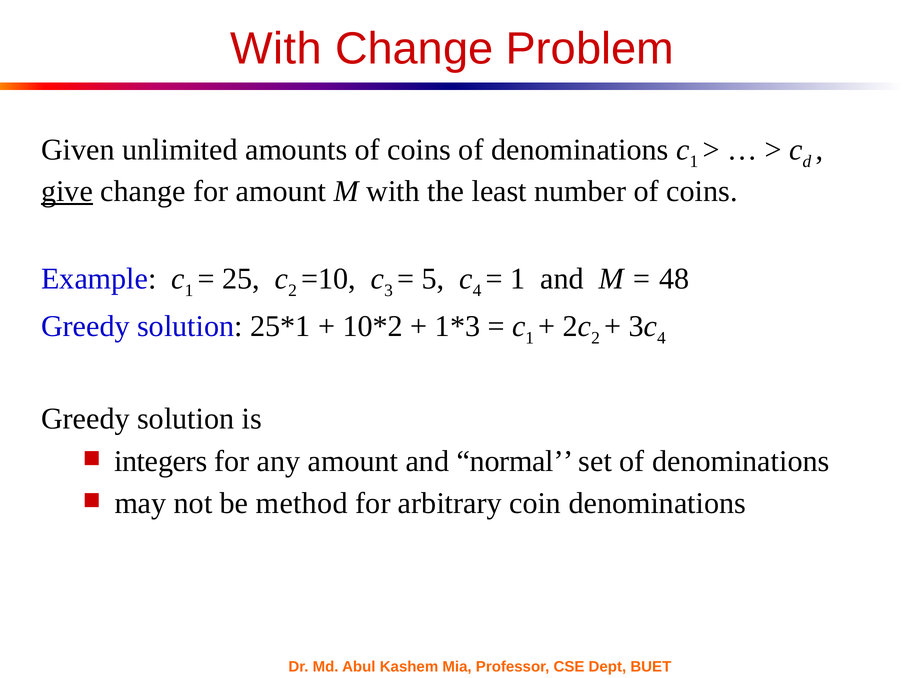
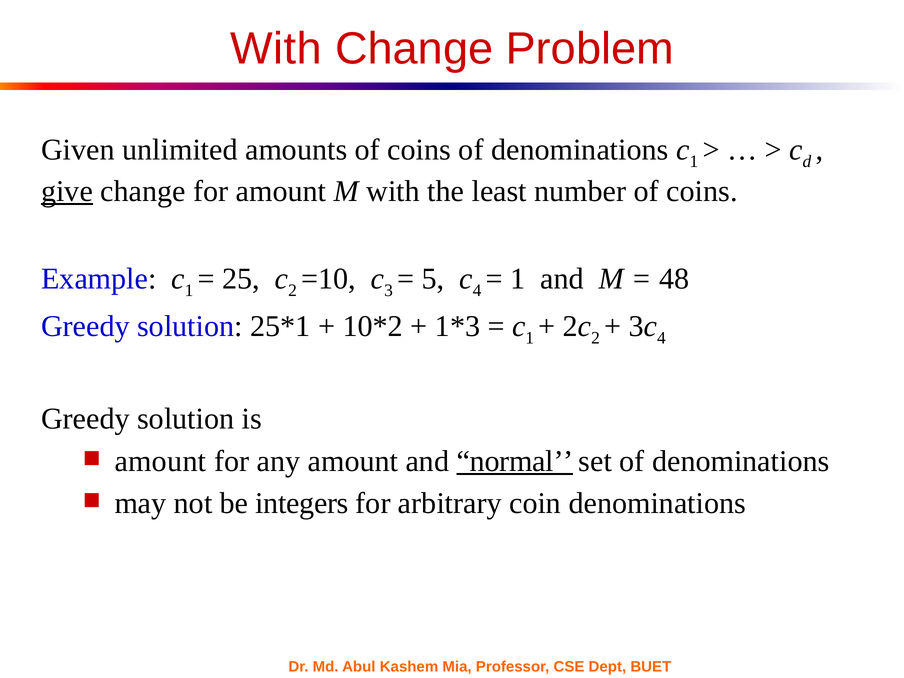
integers: integers -> amount (160, 461)
normal underline: none -> present (515, 461)
method: method -> integers (302, 503)
